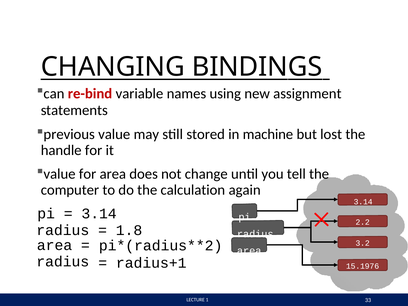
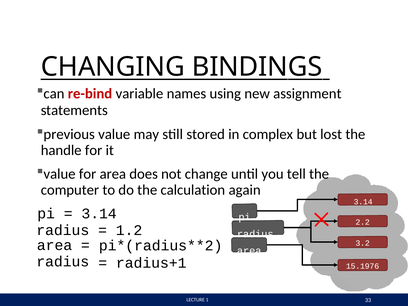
machine: machine -> complex (268, 134)
1.8: 1.8 -> 1.2 (129, 230)
